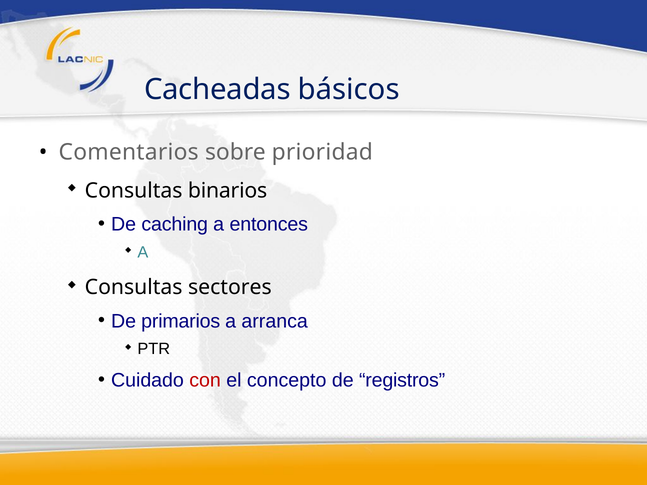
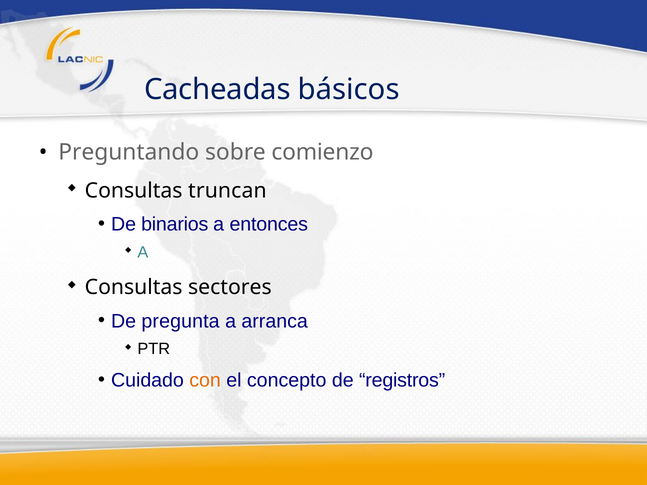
Comentarios: Comentarios -> Preguntando (129, 152)
prioridad: prioridad -> comienzo (322, 152)
binarios: binarios -> truncan (227, 191)
caching: caching -> binarios (175, 225)
primarios: primarios -> pregunta (181, 321)
con colour: red -> orange (205, 381)
